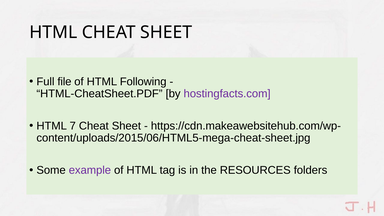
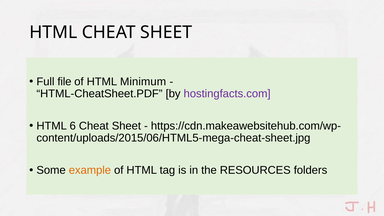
Following: Following -> Minimum (143, 82)
7: 7 -> 6 (73, 126)
example colour: purple -> orange (90, 170)
